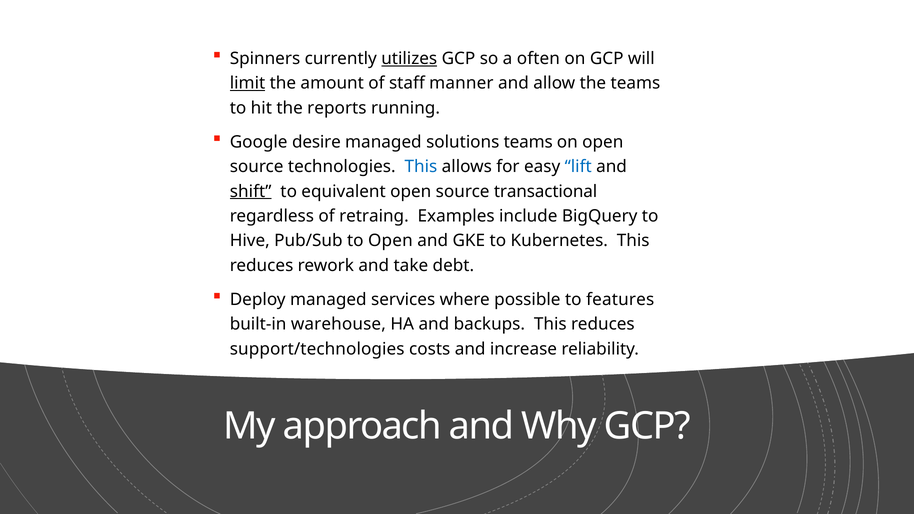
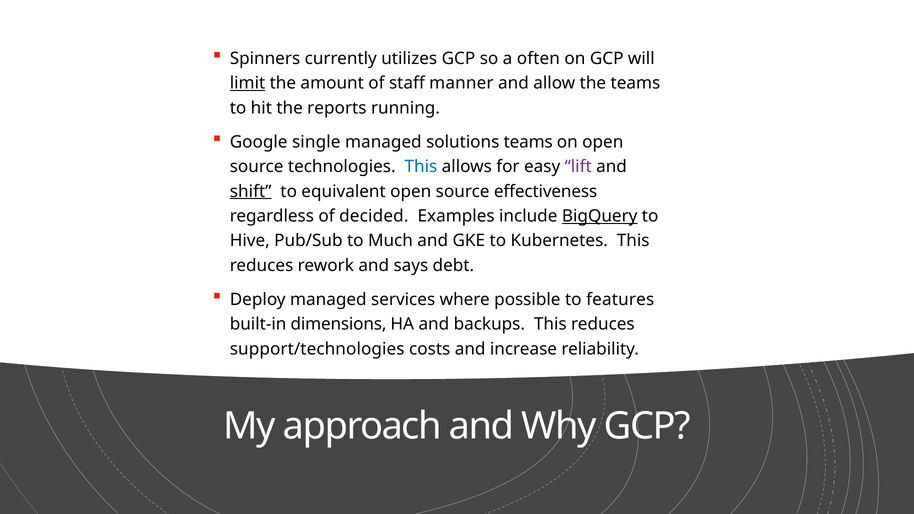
utilizes underline: present -> none (409, 59)
desire: desire -> single (316, 142)
lift colour: blue -> purple (578, 167)
transactional: transactional -> effectiveness (546, 191)
retraing: retraing -> decided (374, 216)
BigQuery underline: none -> present (600, 216)
to Open: Open -> Much (390, 241)
take: take -> says (411, 265)
warehouse: warehouse -> dimensions (339, 324)
